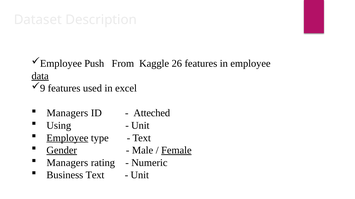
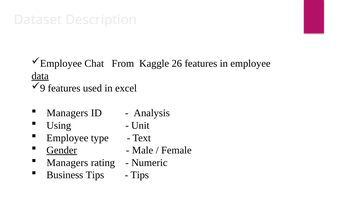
Push: Push -> Chat (94, 64)
Atteched: Atteched -> Analysis (152, 113)
Employee underline: present -> none (67, 138)
Female underline: present -> none (176, 151)
Business Text: Text -> Tips (95, 176)
Unit: Unit -> Tips (140, 176)
